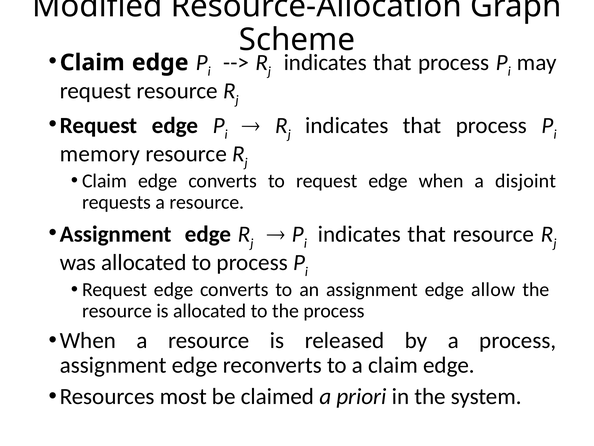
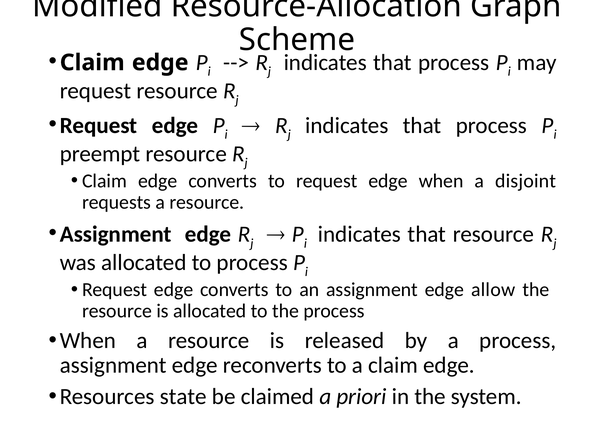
memory: memory -> preempt (100, 154)
most: most -> state (183, 396)
